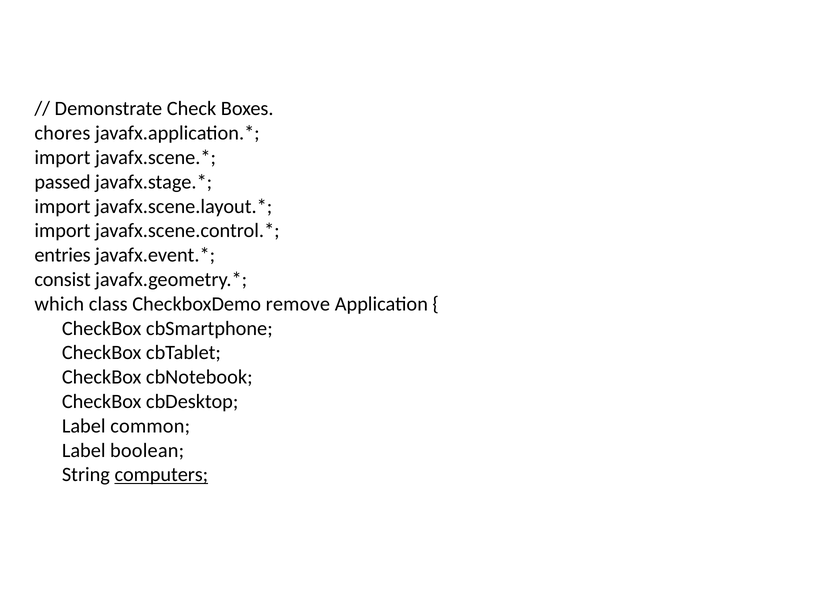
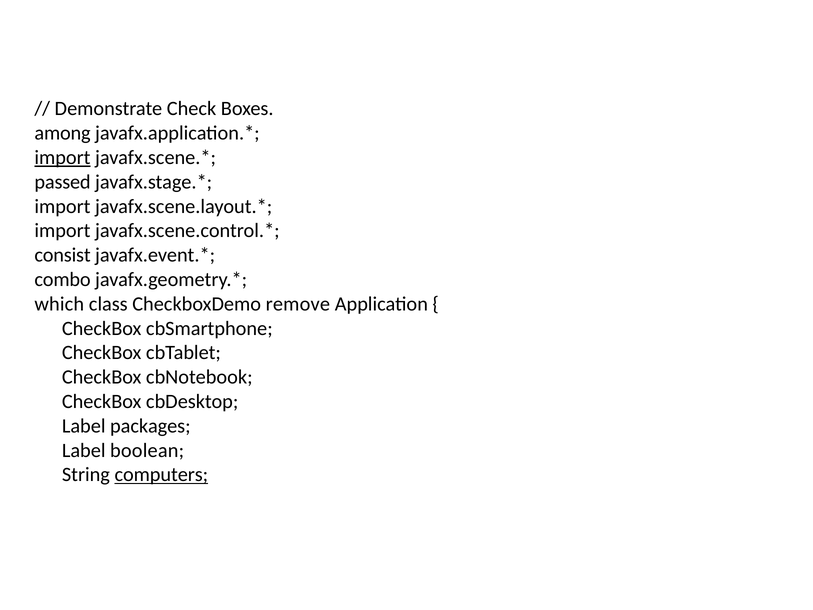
chores: chores -> among (63, 133)
import underline: none -> present (62, 157)
entries: entries -> consist (63, 255)
consist: consist -> combo (63, 279)
common: common -> packages (150, 426)
